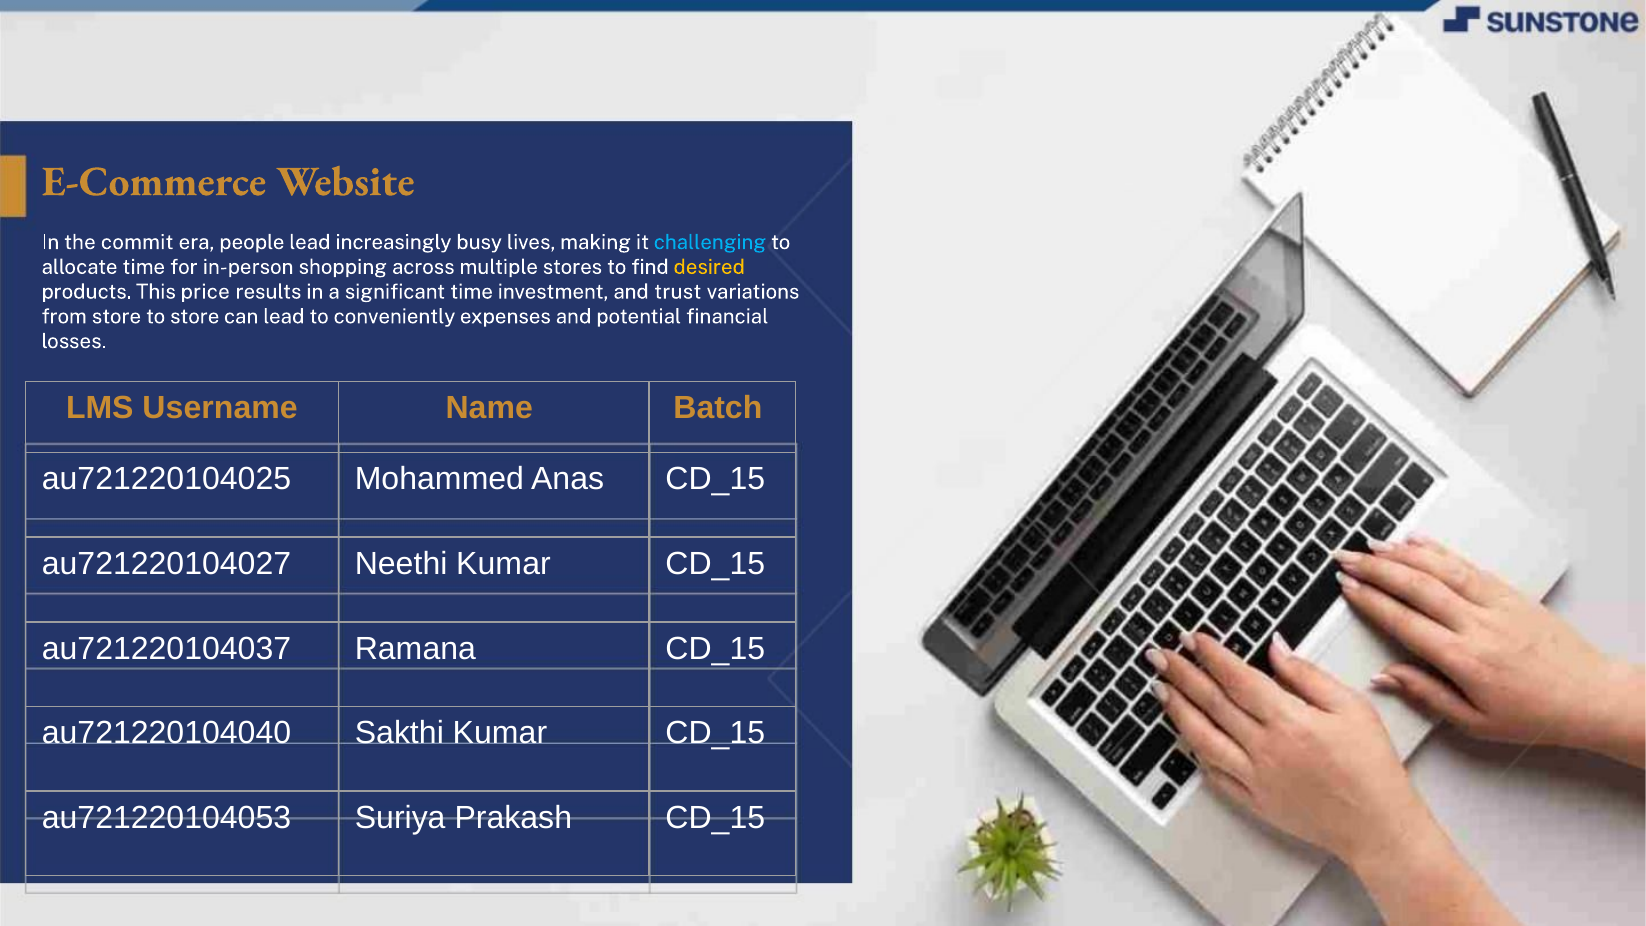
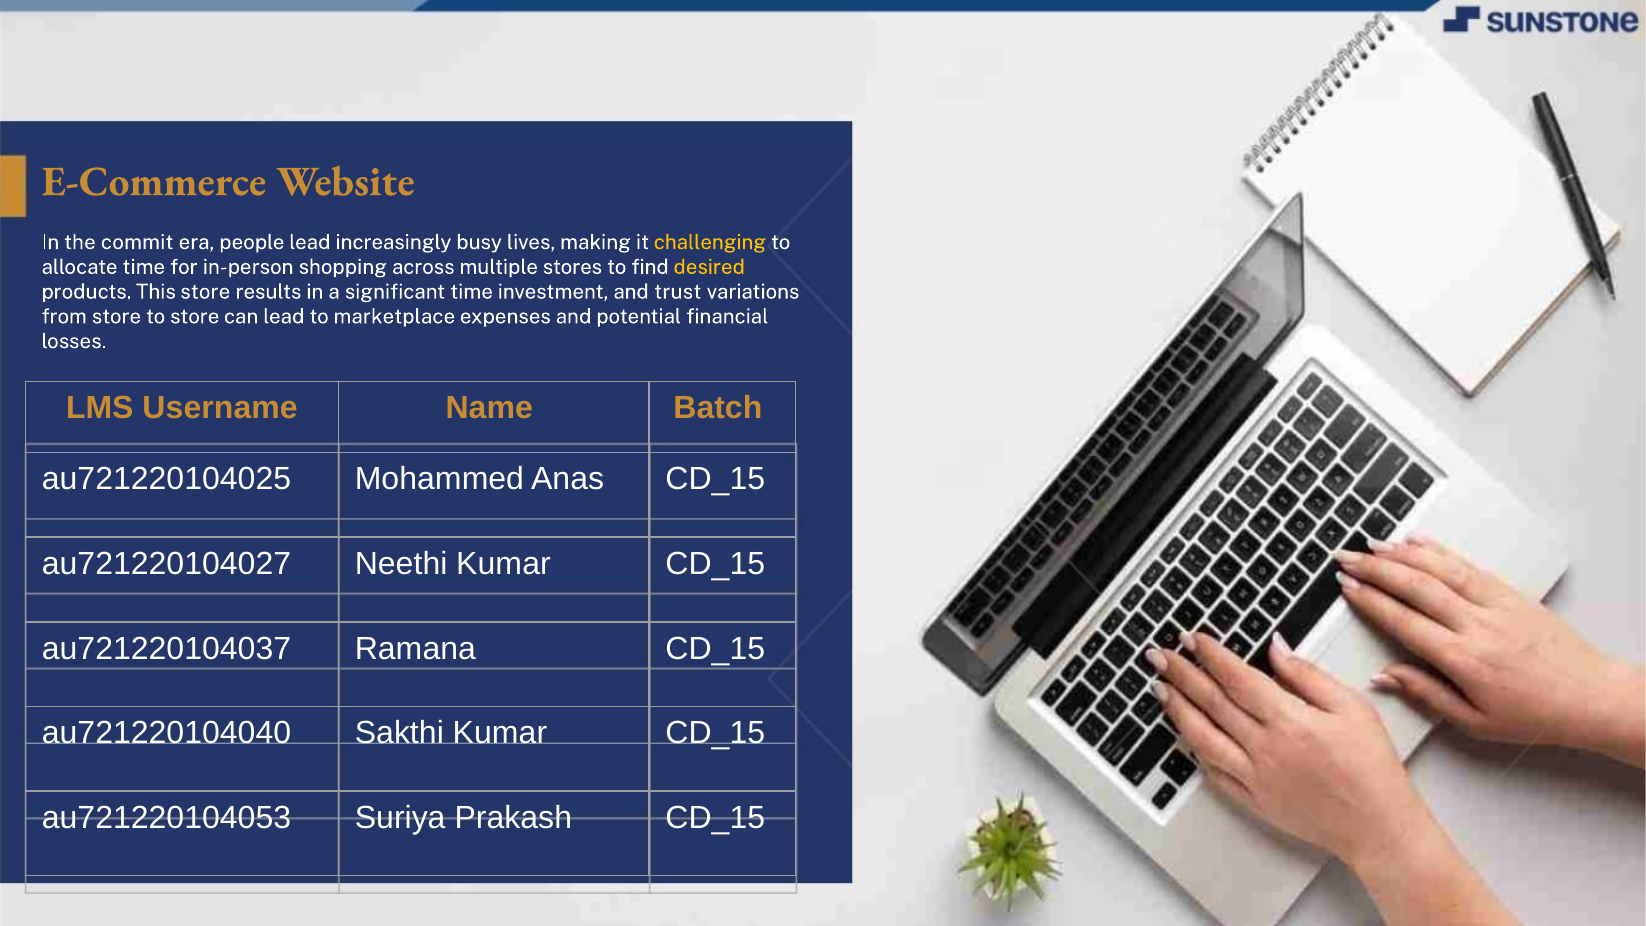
challenging colour: light blue -> yellow (710, 242)
This price: price -> store (205, 292)
conveniently: conveniently -> marketplace (394, 317)
